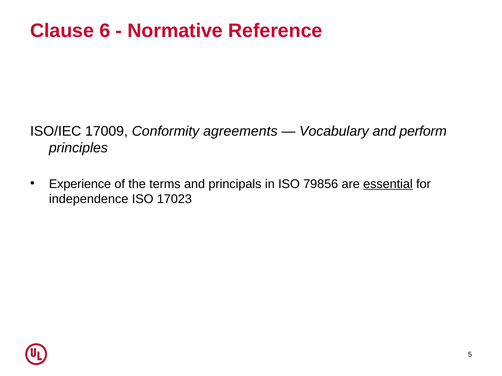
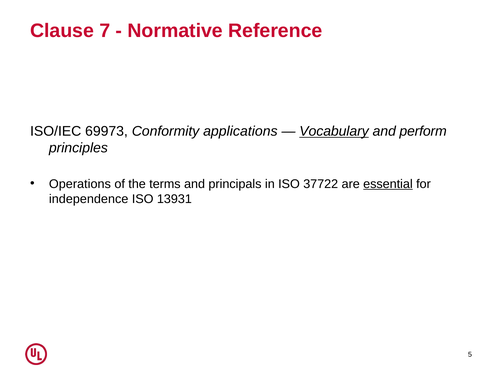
6: 6 -> 7 (105, 31)
17009: 17009 -> 69973 (107, 131)
agreements: agreements -> applications (240, 131)
Vocabulary underline: none -> present (334, 131)
Experience: Experience -> Operations (80, 184)
79856: 79856 -> 37722 (321, 184)
17023: 17023 -> 13931 (174, 199)
